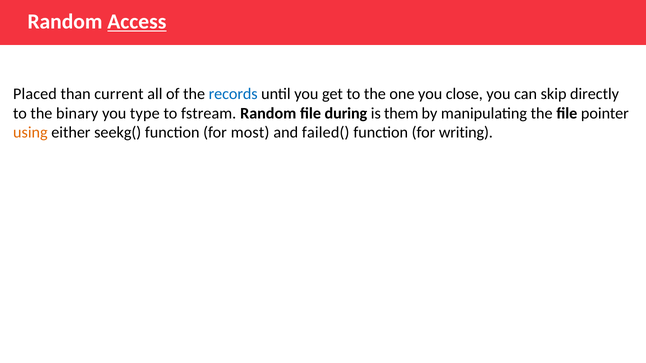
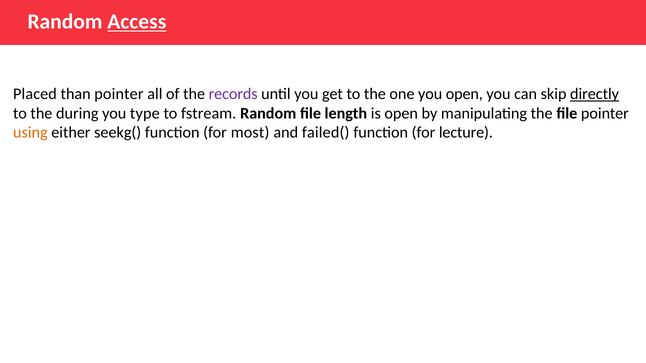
than current: current -> pointer (119, 94)
records colour: blue -> purple (233, 94)
you close: close -> open (464, 94)
directly underline: none -> present (595, 94)
binary: binary -> during (77, 113)
during: during -> length (346, 113)
is them: them -> open (401, 113)
writing: writing -> lecture (466, 133)
